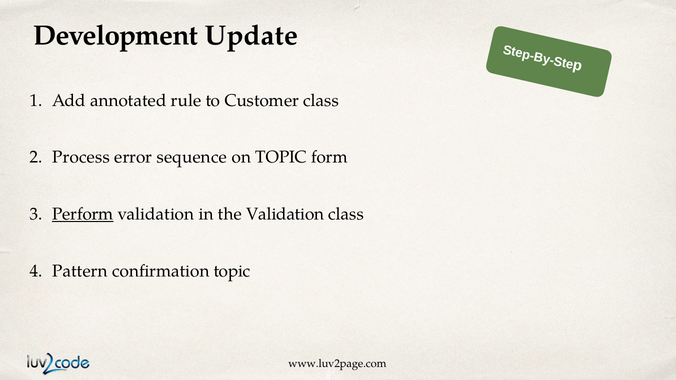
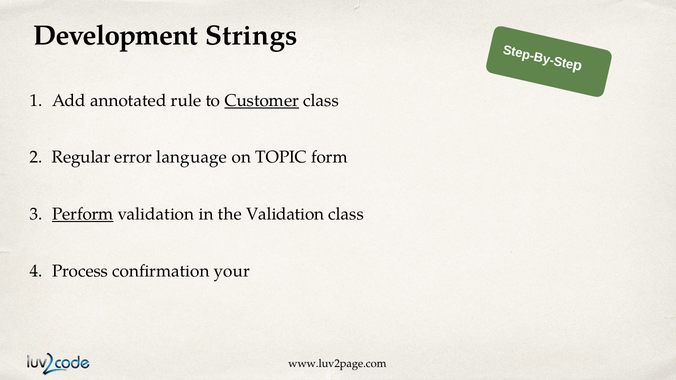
Update: Update -> Strings (251, 36)
Customer underline: none -> present (262, 101)
Process: Process -> Regular (81, 157)
sequence: sequence -> language (192, 157)
Pattern: Pattern -> Process (80, 271)
confirmation topic: topic -> your (232, 271)
